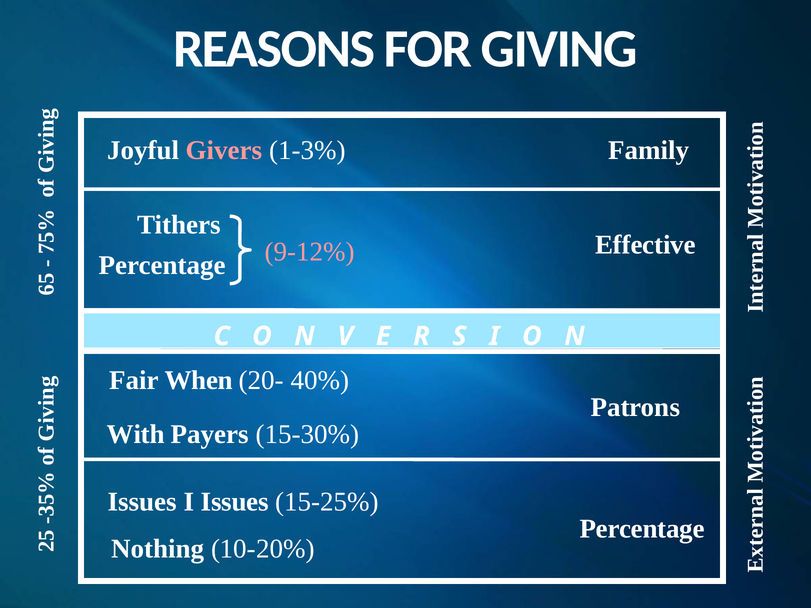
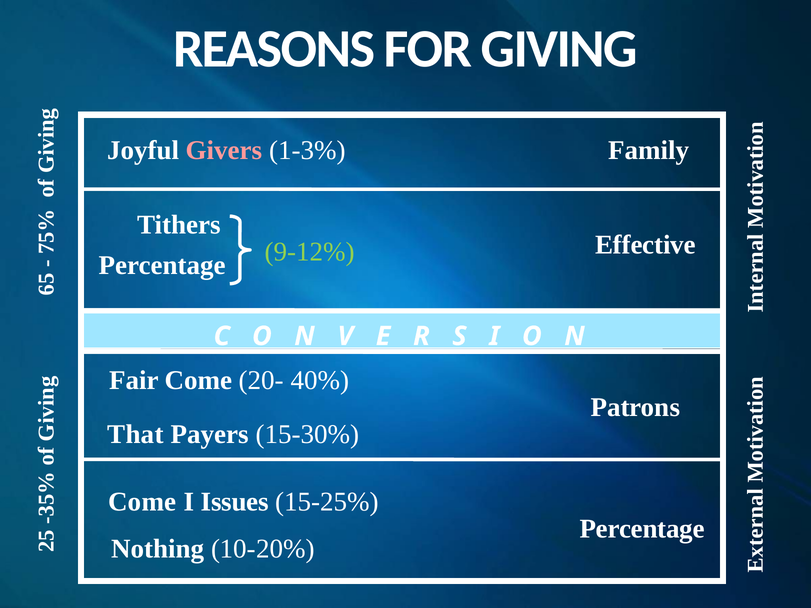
9-12% colour: pink -> light green (310, 252)
Fair When: When -> Come (199, 380)
With: With -> That (135, 434)
Issues: Issues -> Come (142, 502)
